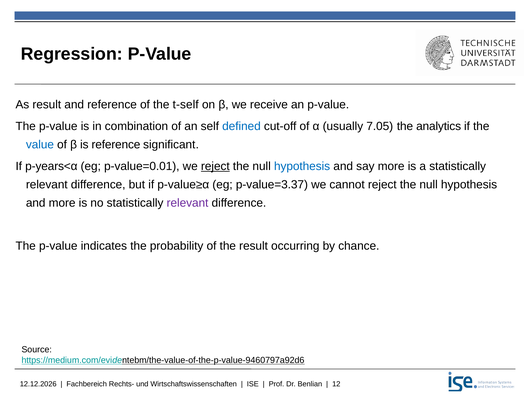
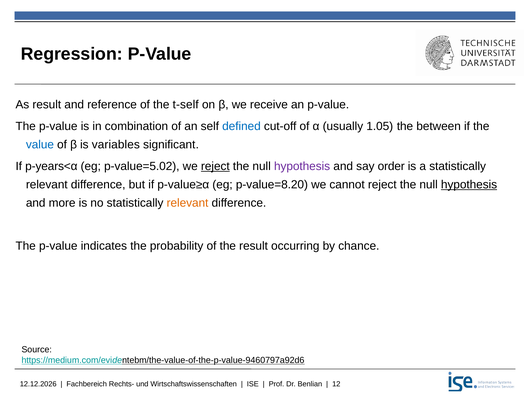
7.05: 7.05 -> 1.05 (380, 126)
analytics: analytics -> between (439, 126)
is reference: reference -> variables (116, 144)
p-value=0.01: p-value=0.01 -> p-value=5.02 (142, 166)
hypothesis colour: blue -> purple (302, 166)
say more: more -> order (391, 166)
p-value=3.37: p-value=3.37 -> p-value=8.20 (272, 184)
hypothesis underline: none -> present (469, 184)
relevant colour: purple -> orange (188, 203)
